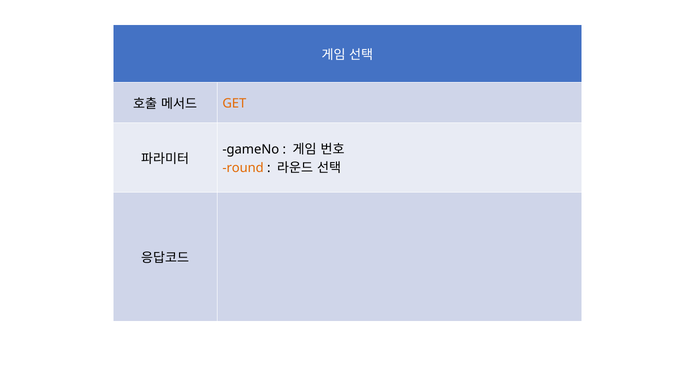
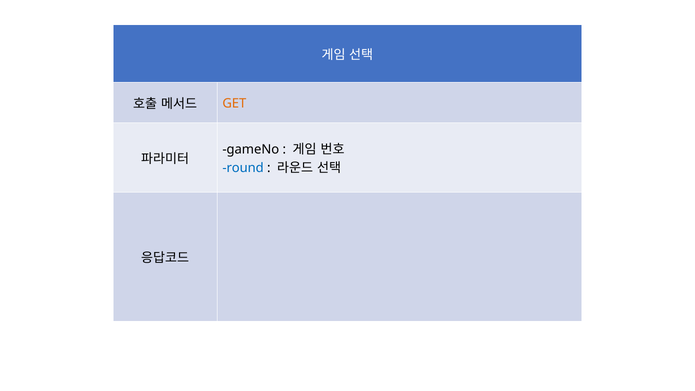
round colour: orange -> blue (243, 168)
